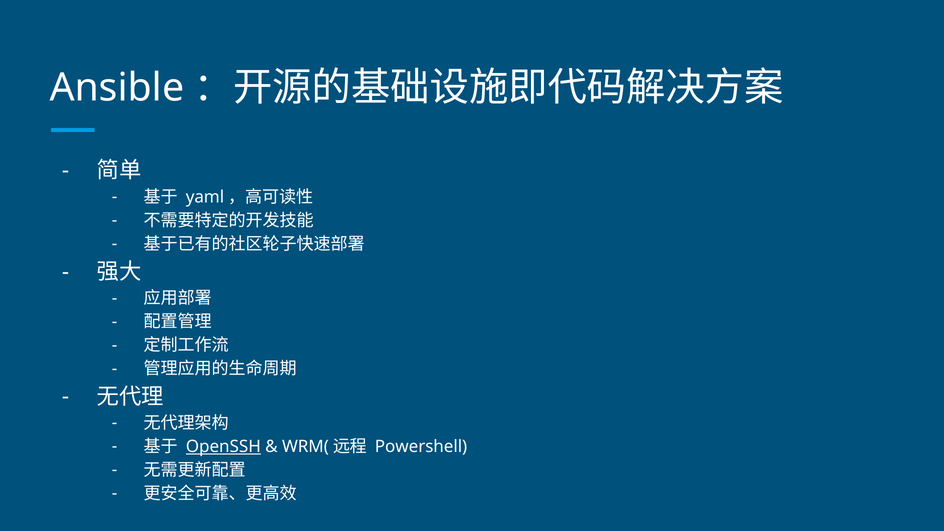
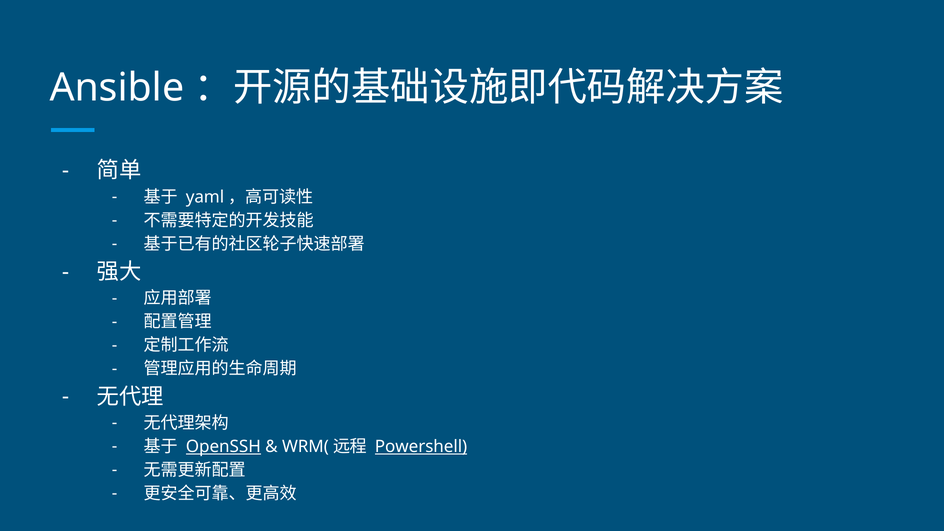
Powershell underline: none -> present (421, 447)
